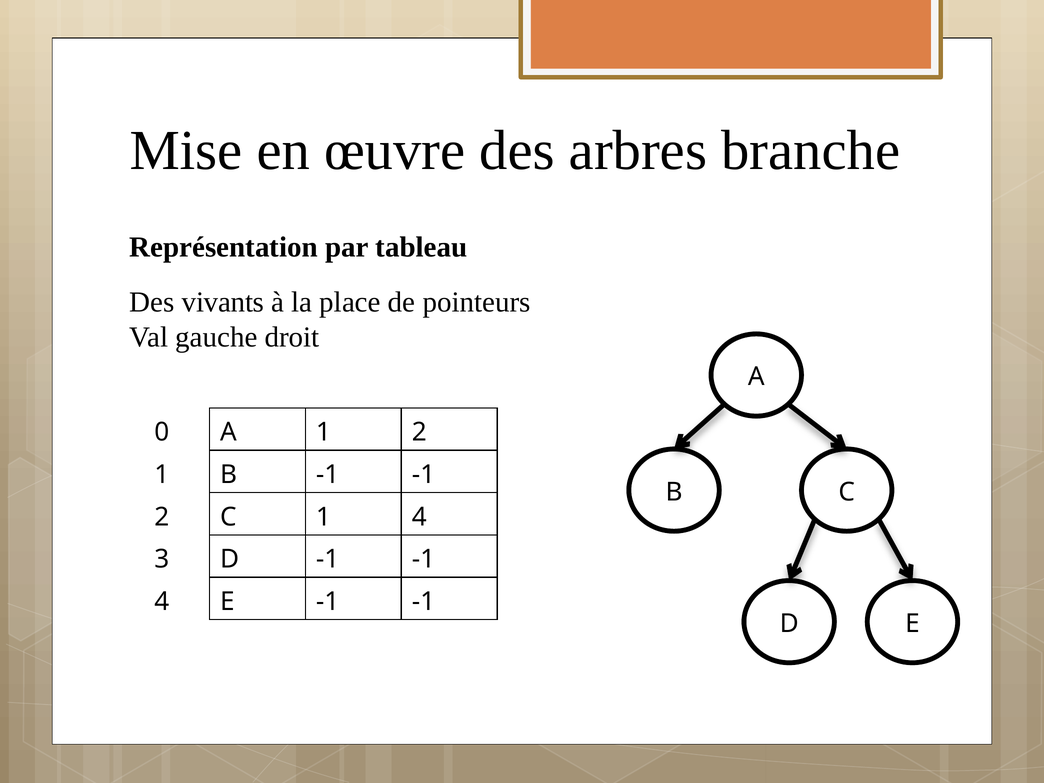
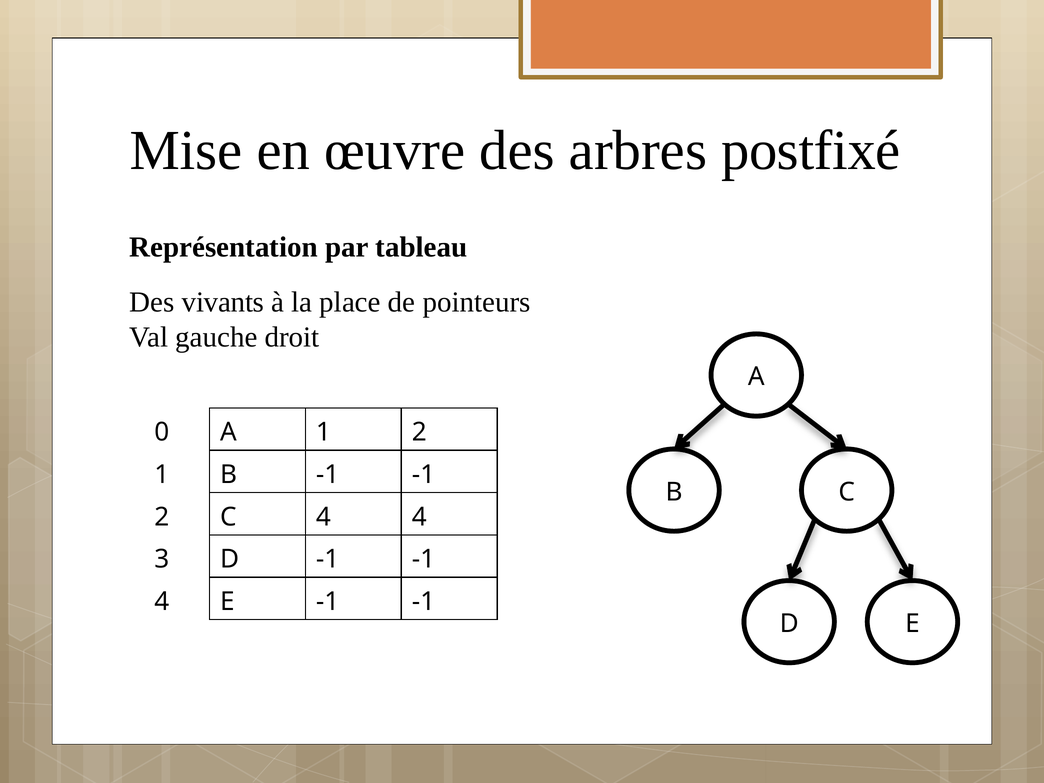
branche: branche -> postfixé (811, 151)
C 1: 1 -> 4 (323, 517)
